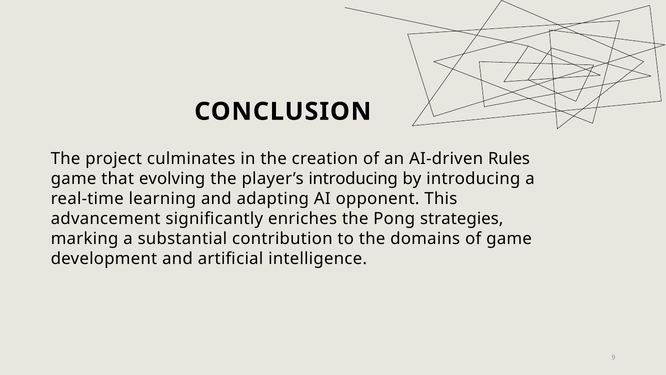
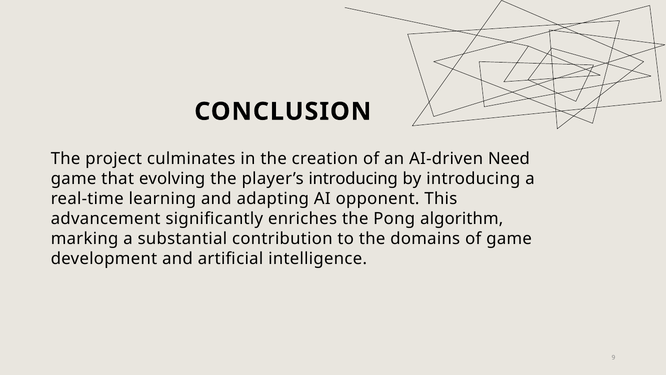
Rules: Rules -> Need (509, 159)
strategies: strategies -> algorithm (462, 219)
